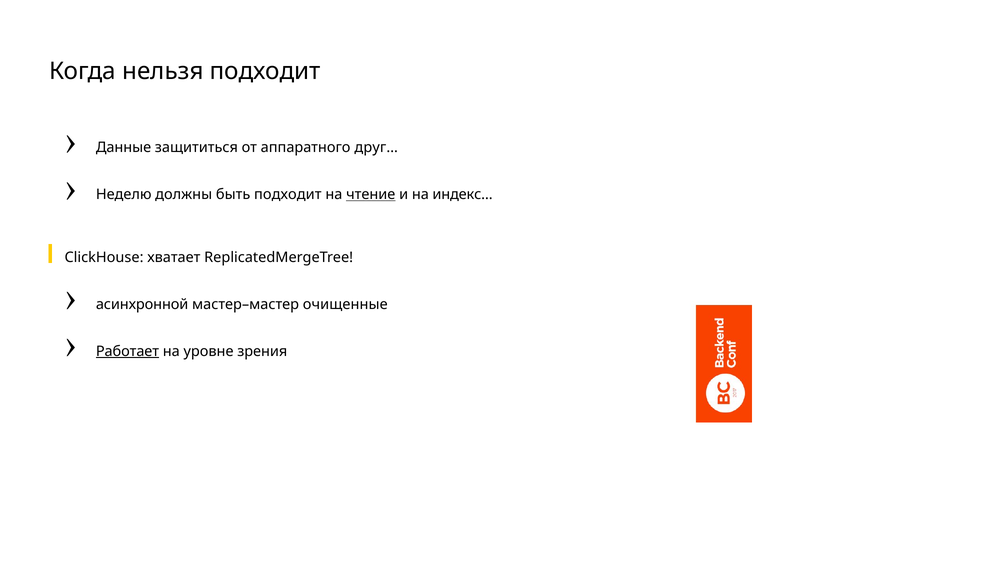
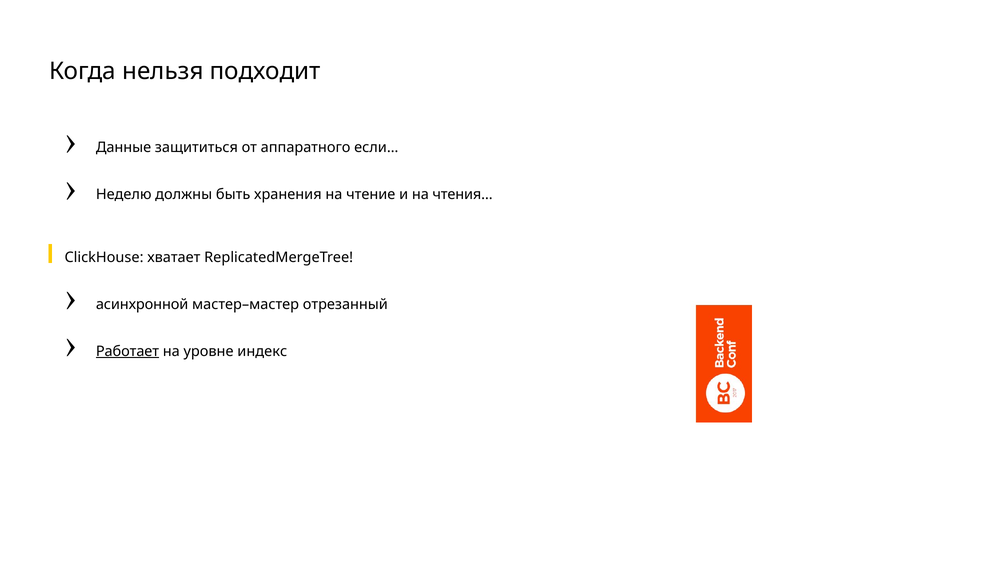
друг…: друг… -> если… (376, 148)
быть подходит: подходит -> хранения (288, 195)
чтение underline: present -> none (371, 195)
индекс…: индекс… -> чтения… (463, 195)
очищенные: очищенные -> отрезанный (345, 304)
зрения: зрения -> индекс (262, 351)
